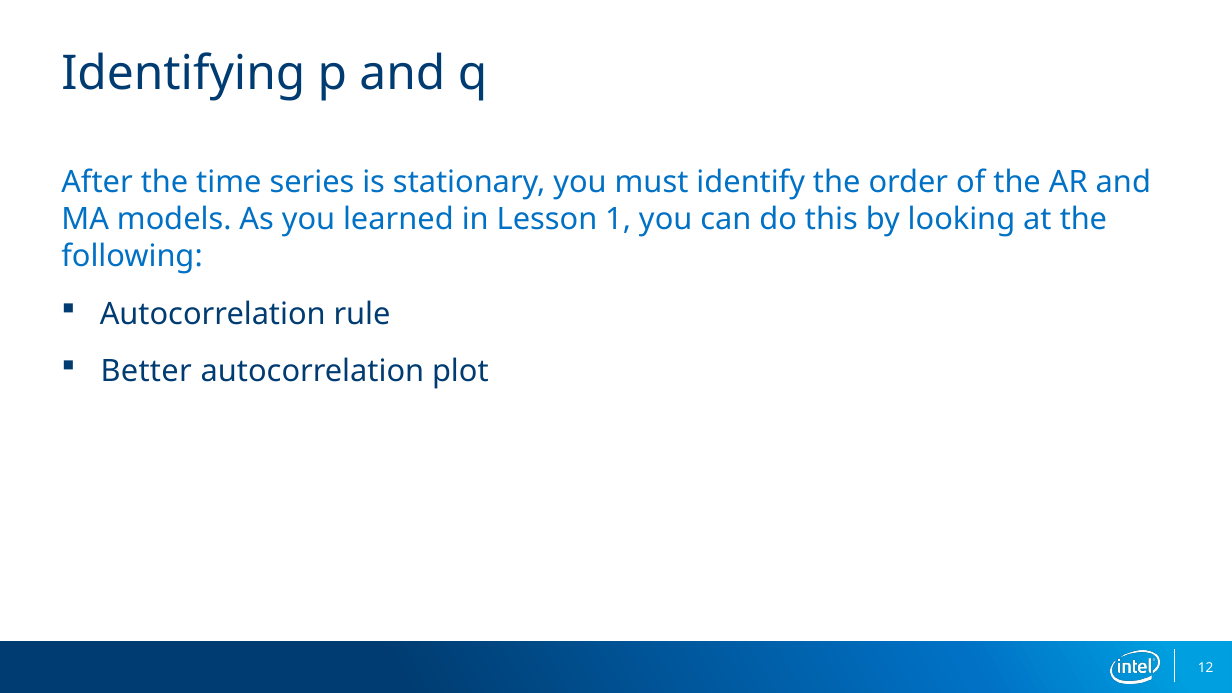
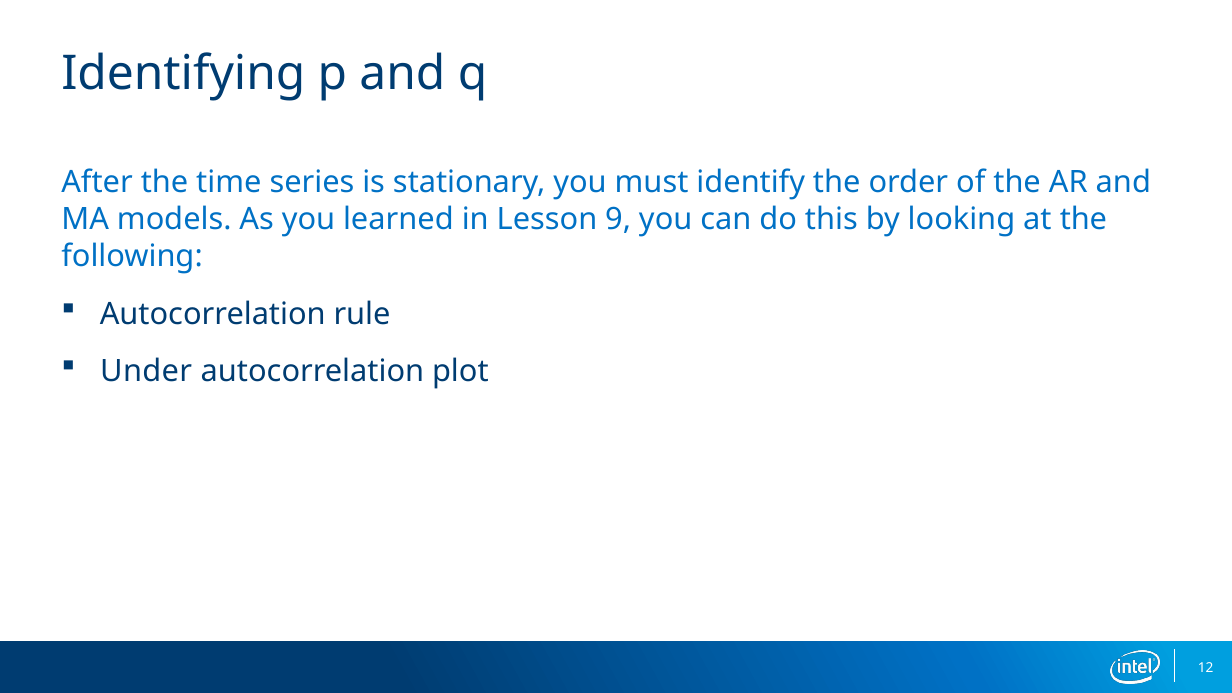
1: 1 -> 9 (618, 220)
Better: Better -> Under (146, 372)
